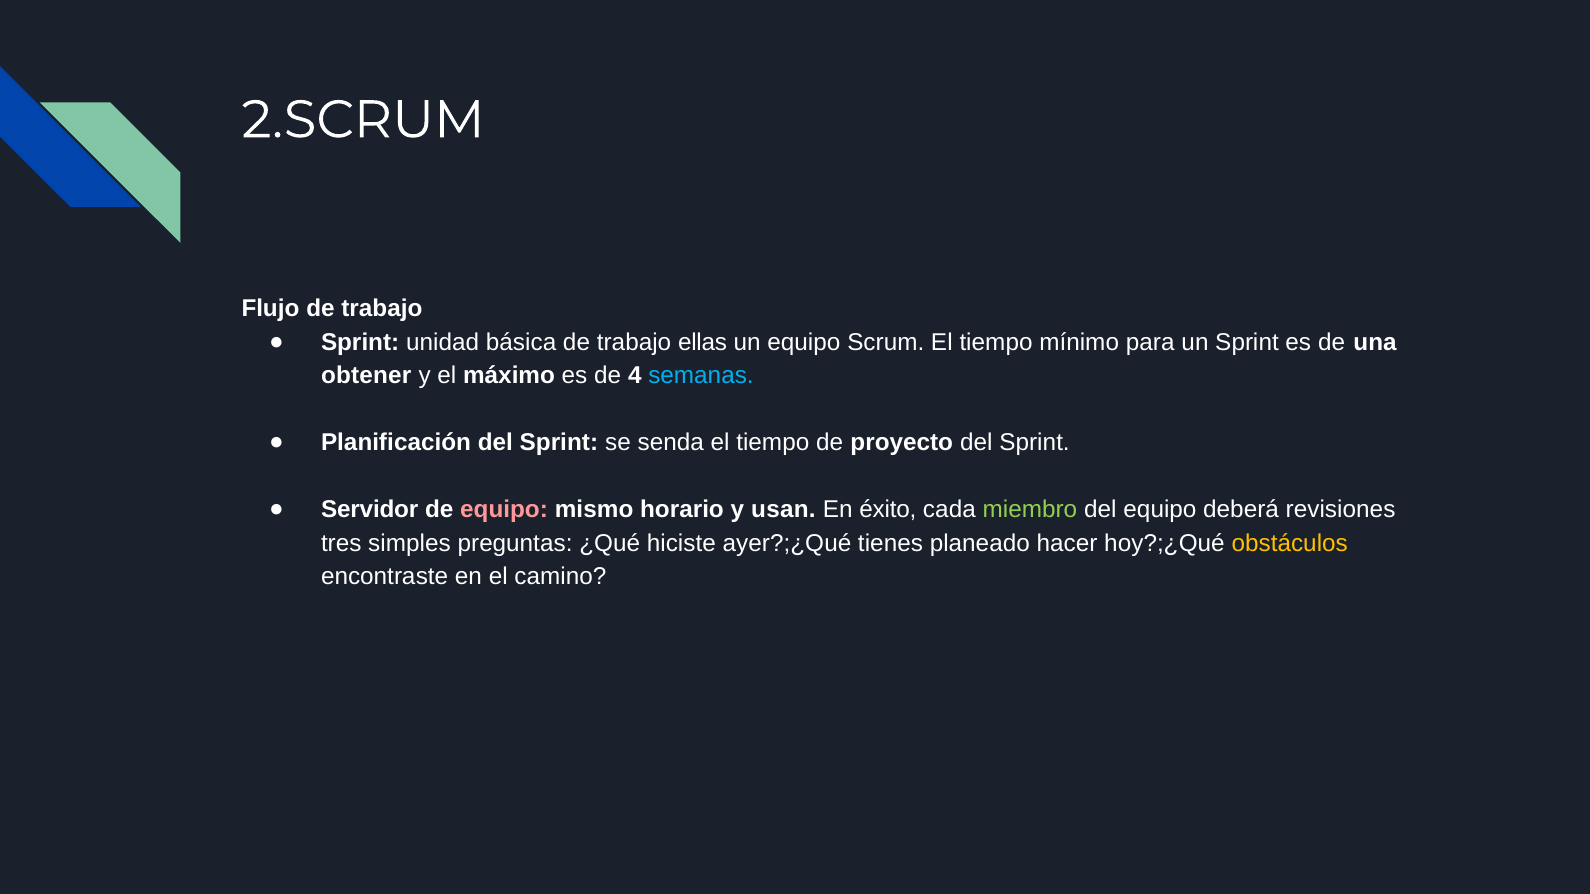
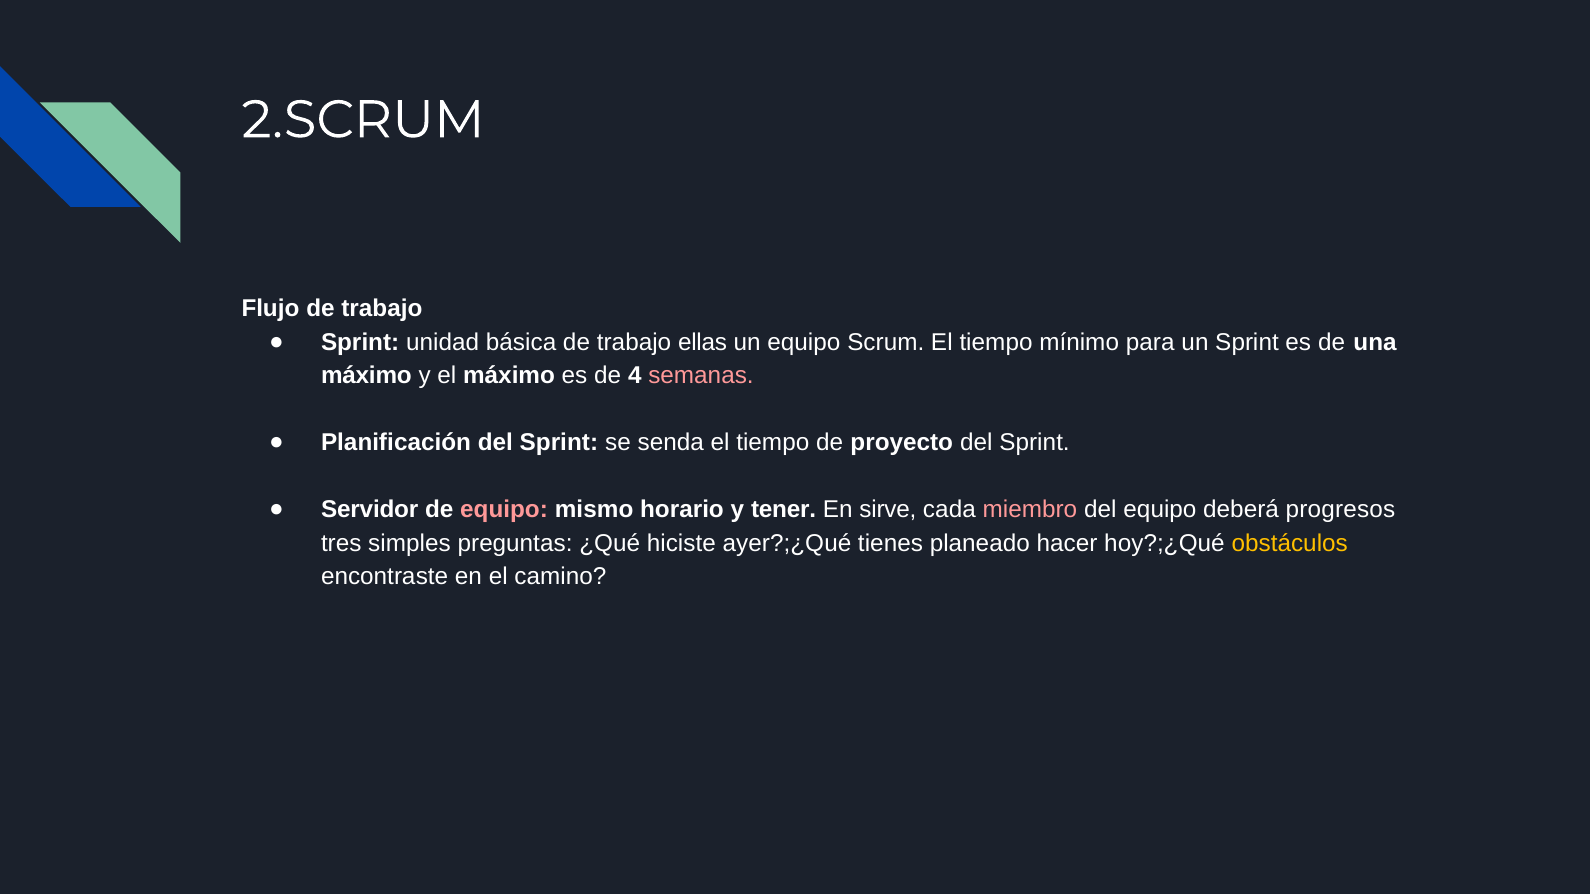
obtener: obtener -> máximo (366, 376)
semanas colour: light blue -> pink (701, 376)
usan: usan -> tener (784, 510)
éxito: éxito -> sirve (888, 510)
miembro colour: light green -> pink (1030, 510)
revisiones: revisiones -> progresos (1340, 510)
